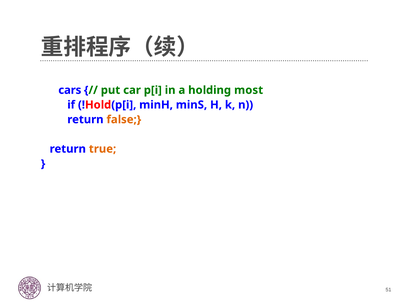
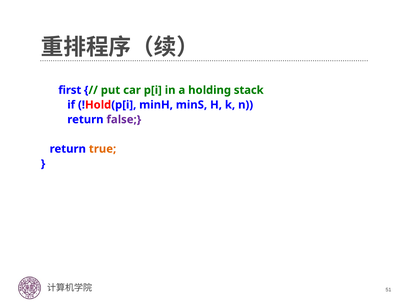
cars: cars -> first (70, 90)
most: most -> stack (249, 90)
false colour: orange -> purple (124, 120)
